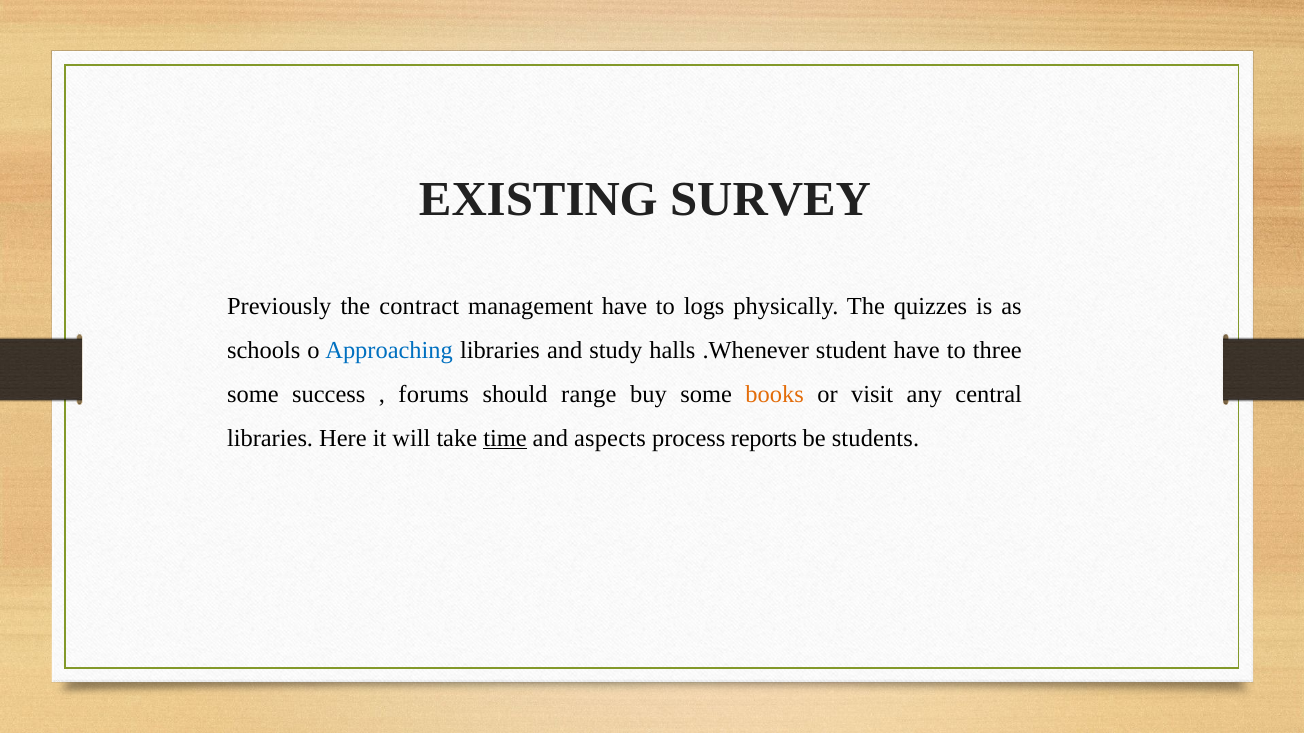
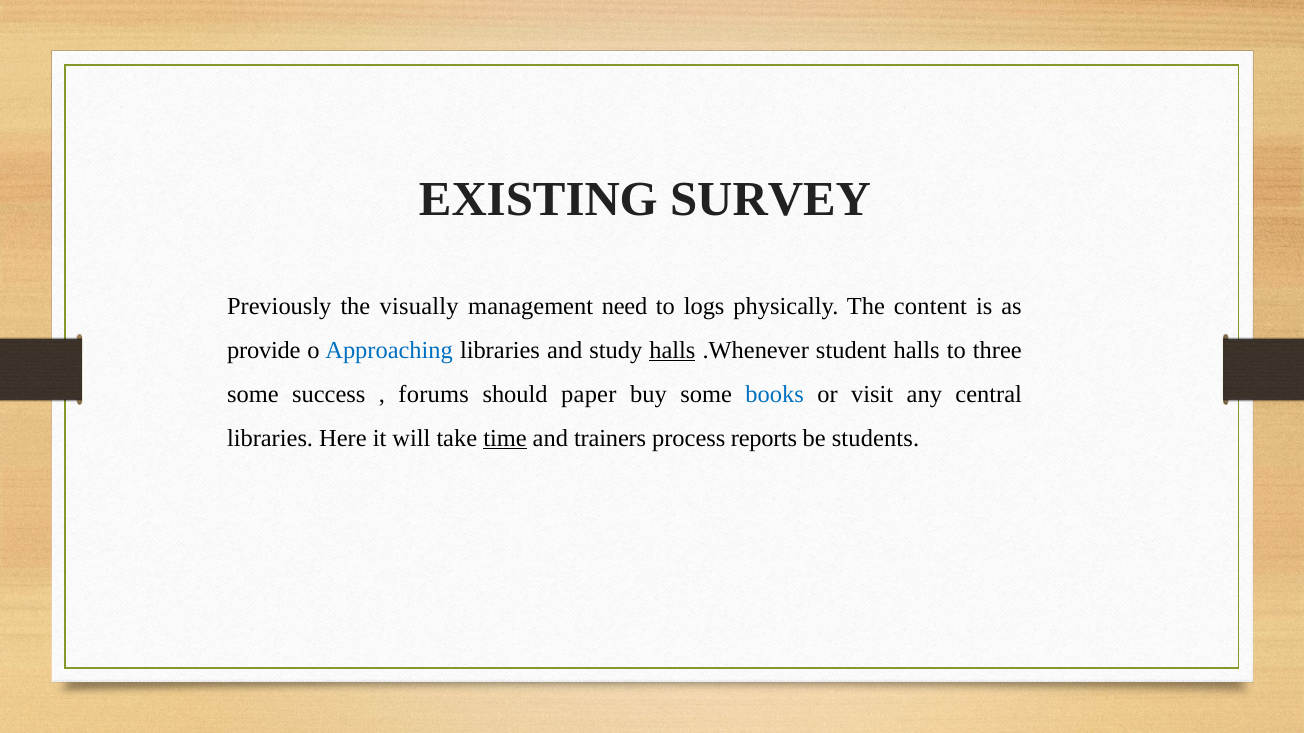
contract: contract -> visually (419, 306)
management have: have -> need (625, 306)
quizzes: quizzes -> content (930, 306)
schools: schools -> provide (264, 350)
halls underline: none -> present (672, 350)
student have: have -> halls (917, 350)
range: range -> paper (589, 394)
books colour: orange -> blue (775, 394)
aspects: aspects -> trainers (610, 438)
